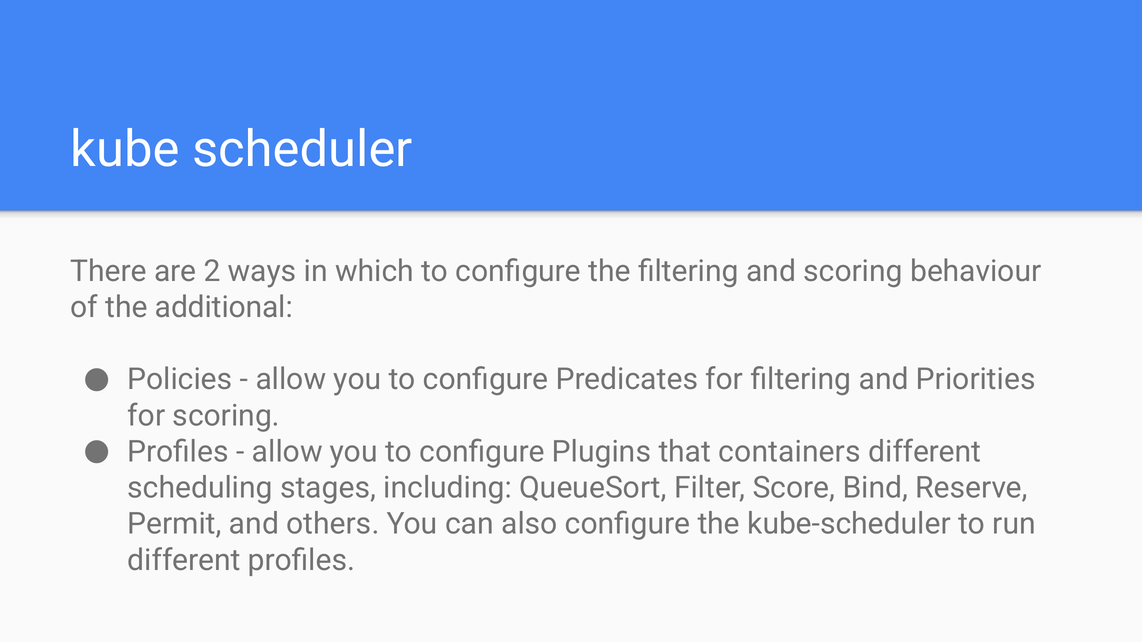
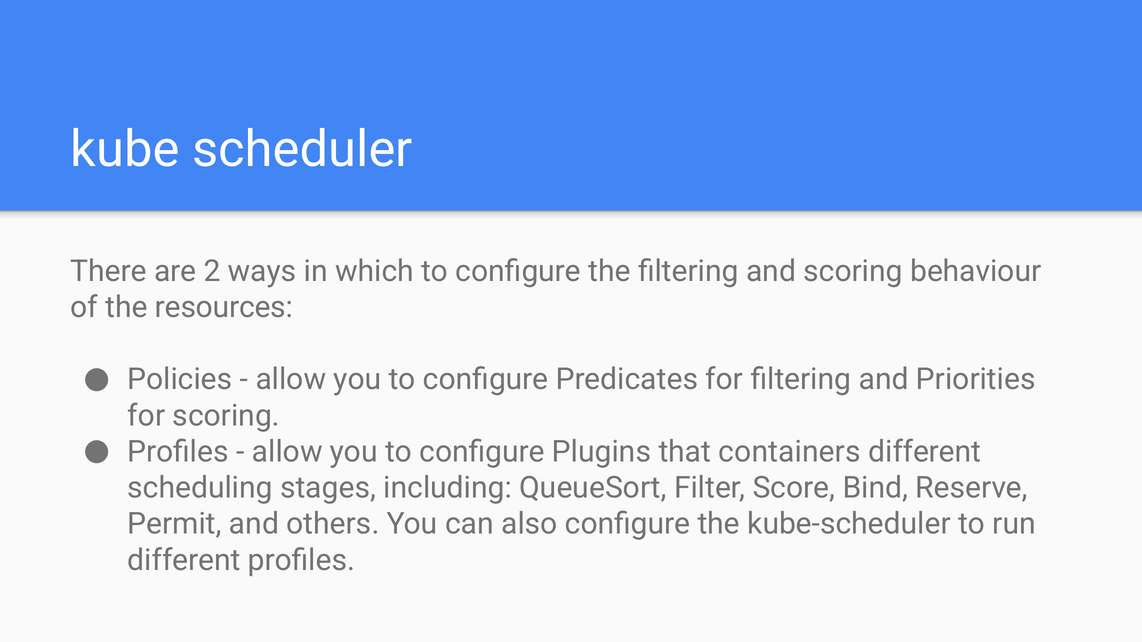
additional: additional -> resources (224, 307)
